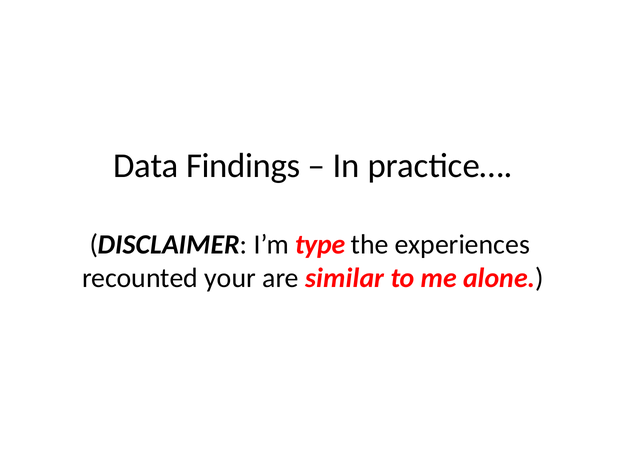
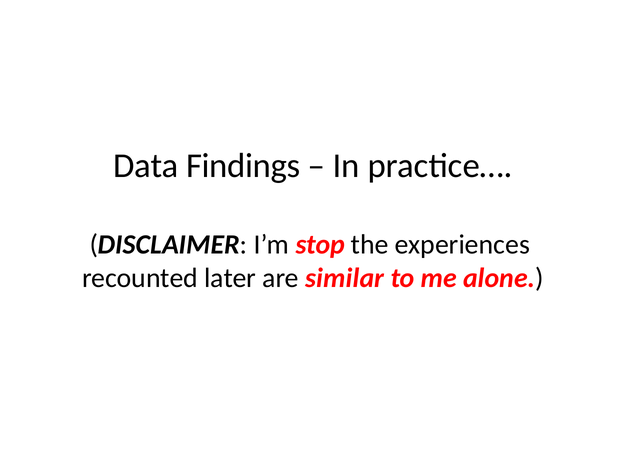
type: type -> stop (320, 244)
your: your -> later (230, 278)
